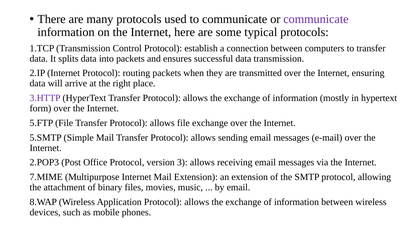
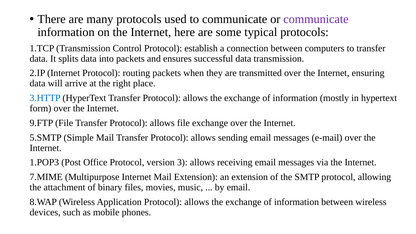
3.HTTP colour: purple -> blue (45, 98)
5.FTP: 5.FTP -> 9.FTP (41, 123)
2.POP3: 2.POP3 -> 1.POP3 (44, 162)
